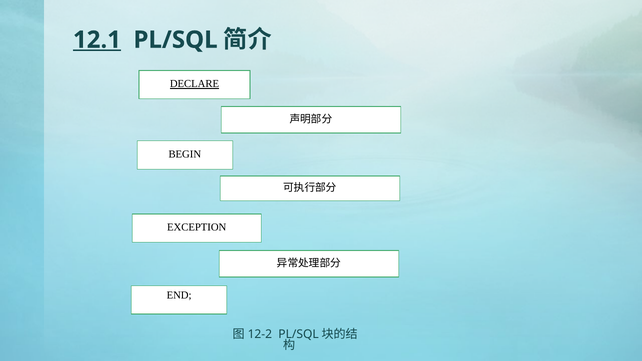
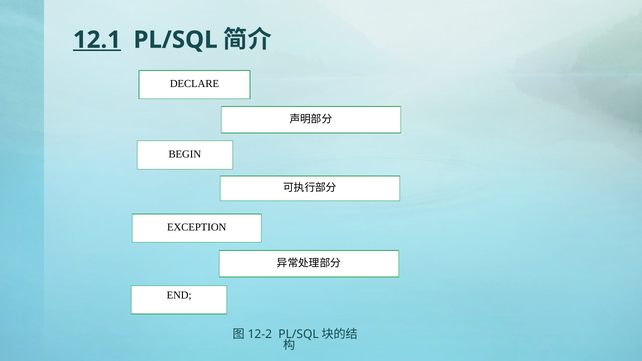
DECLARE underline: present -> none (194, 84)
